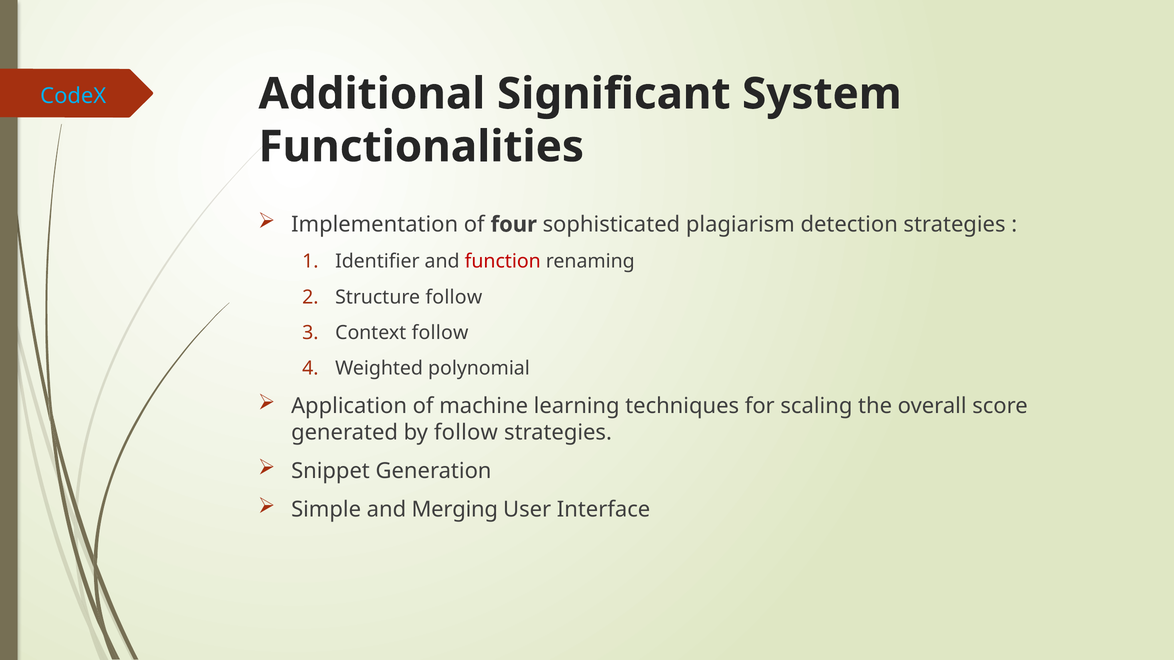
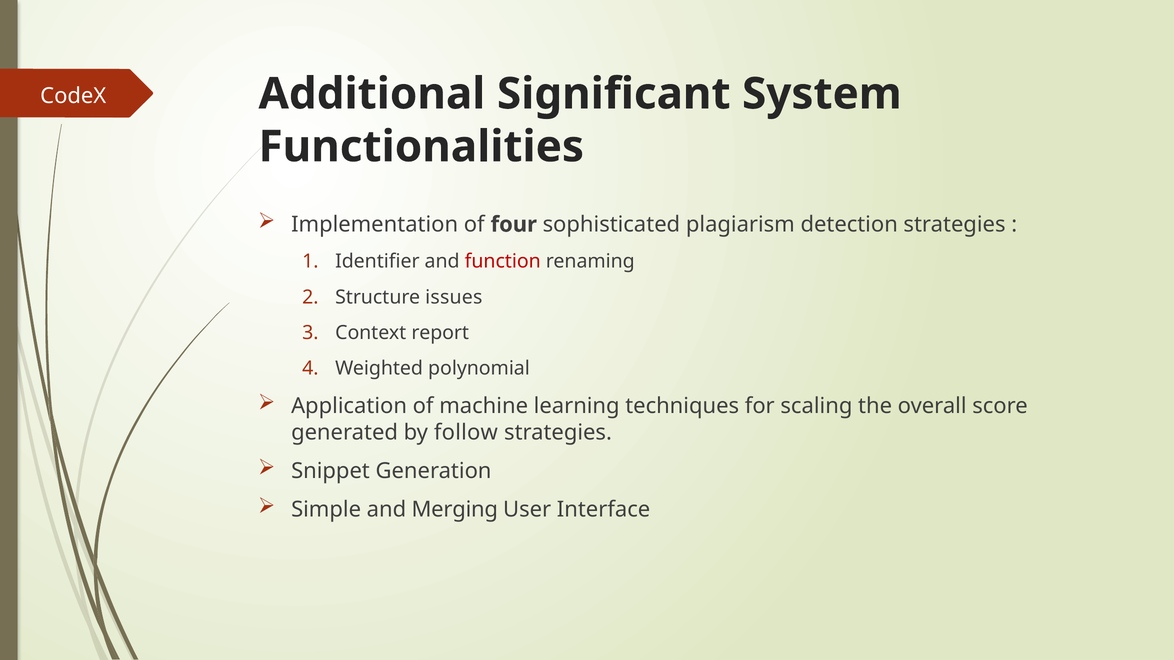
CodeX colour: light blue -> white (73, 96)
Structure follow: follow -> issues (454, 297)
Context follow: follow -> report (440, 333)
